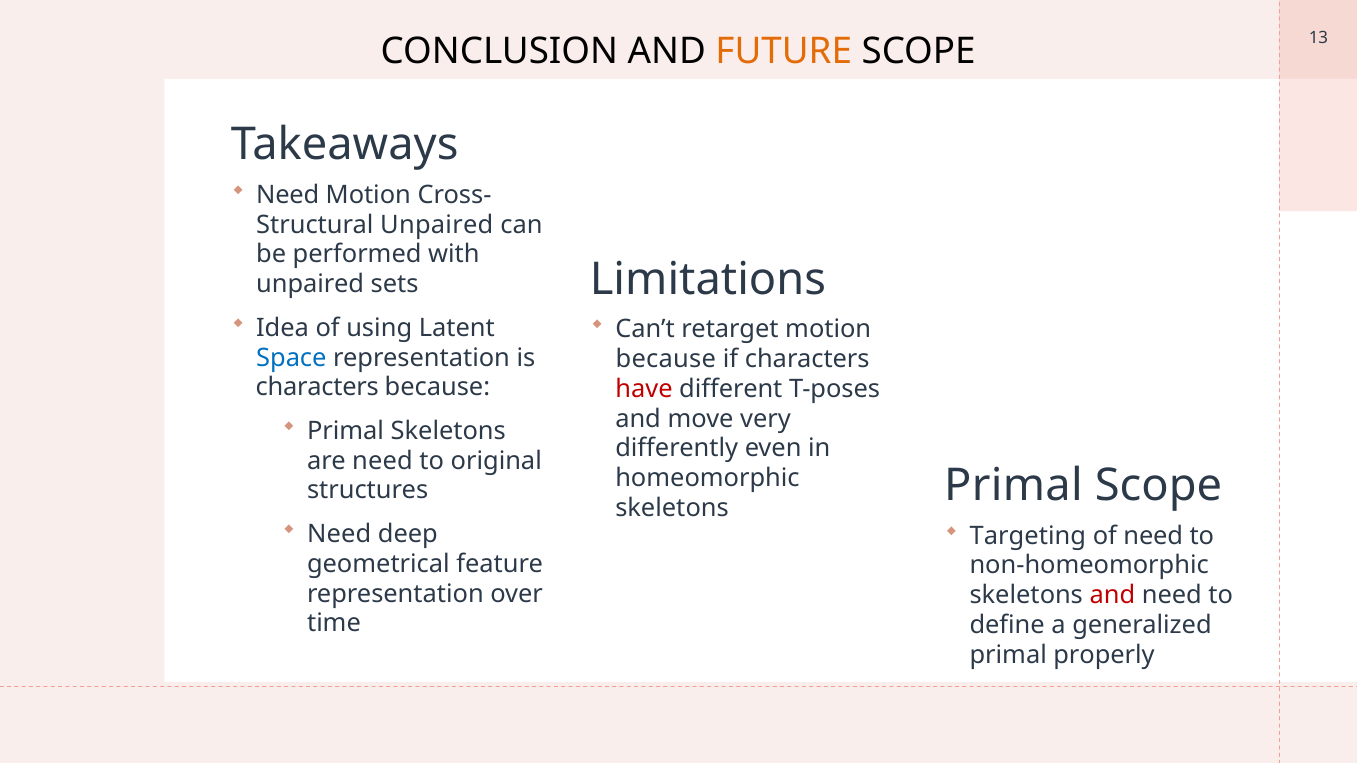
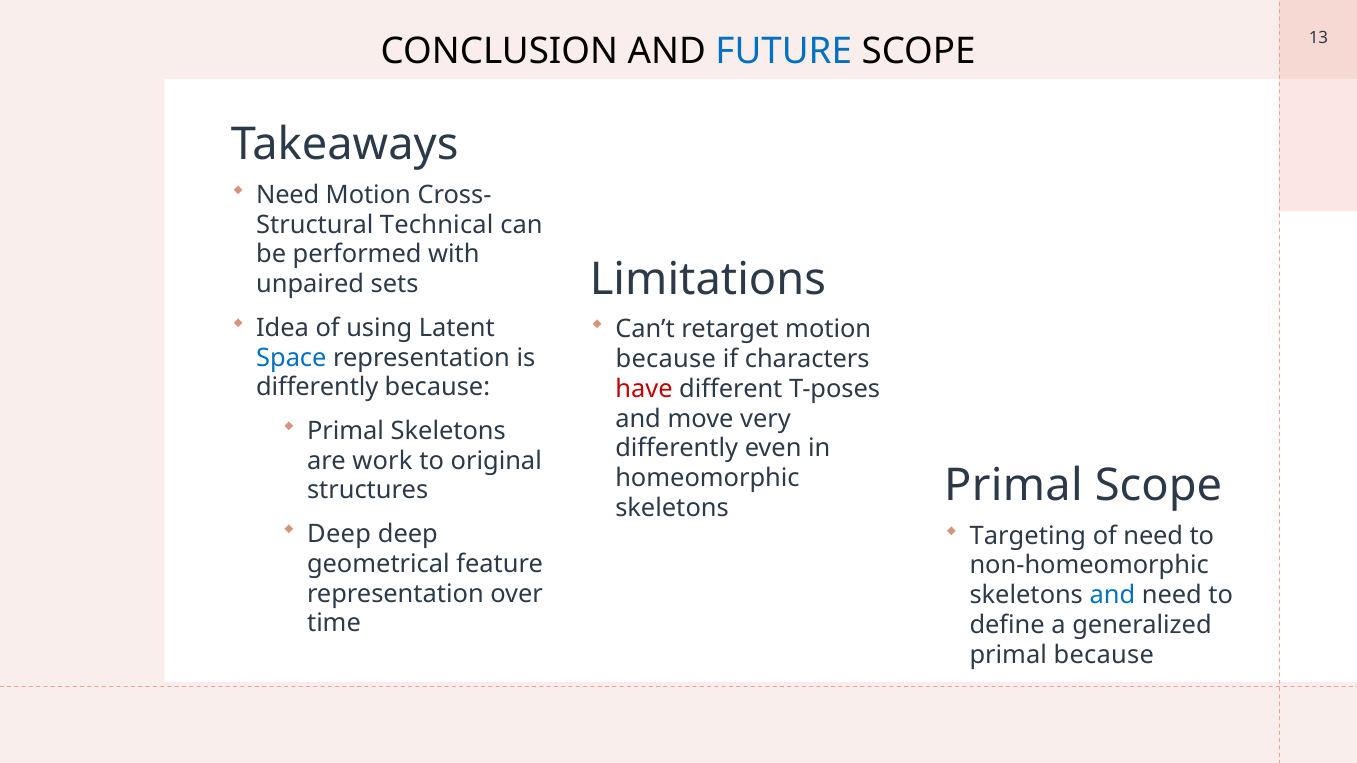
FUTURE colour: orange -> blue (784, 51)
Unpaired: Unpaired -> Technical (437, 225)
characters: characters -> differently (317, 388)
are need: need -> work (382, 461)
Need: Need -> Deep (339, 535)
and colour: red -> blue (1112, 596)
primal properly: properly -> because (1104, 655)
